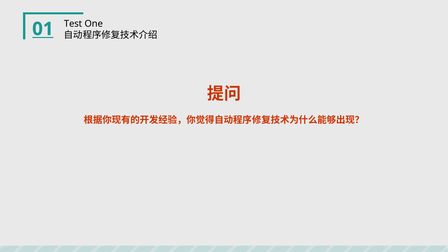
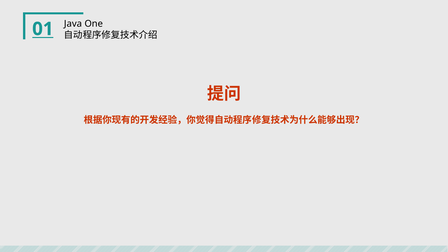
Test: Test -> Java (73, 24)
